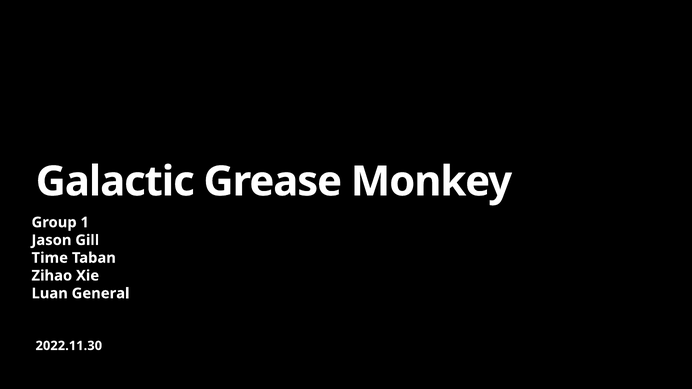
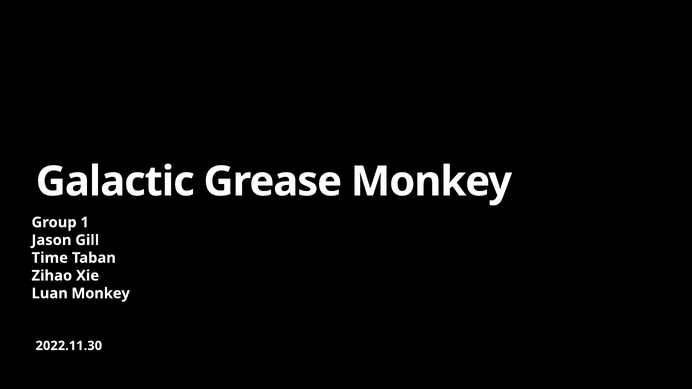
Luan General: General -> Monkey (101, 294)
